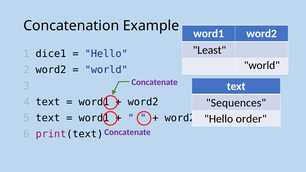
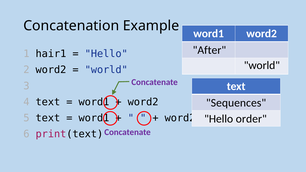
Least: Least -> After (209, 50)
dice1: dice1 -> hair1 (51, 54)
